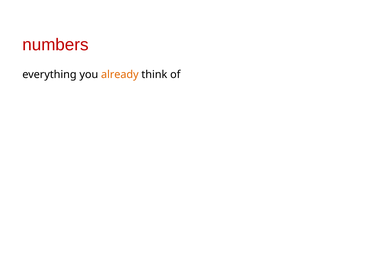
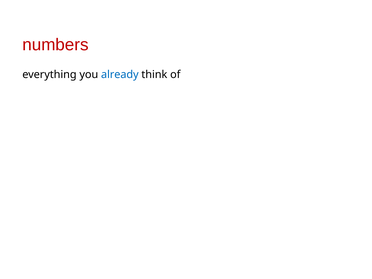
already colour: orange -> blue (120, 75)
